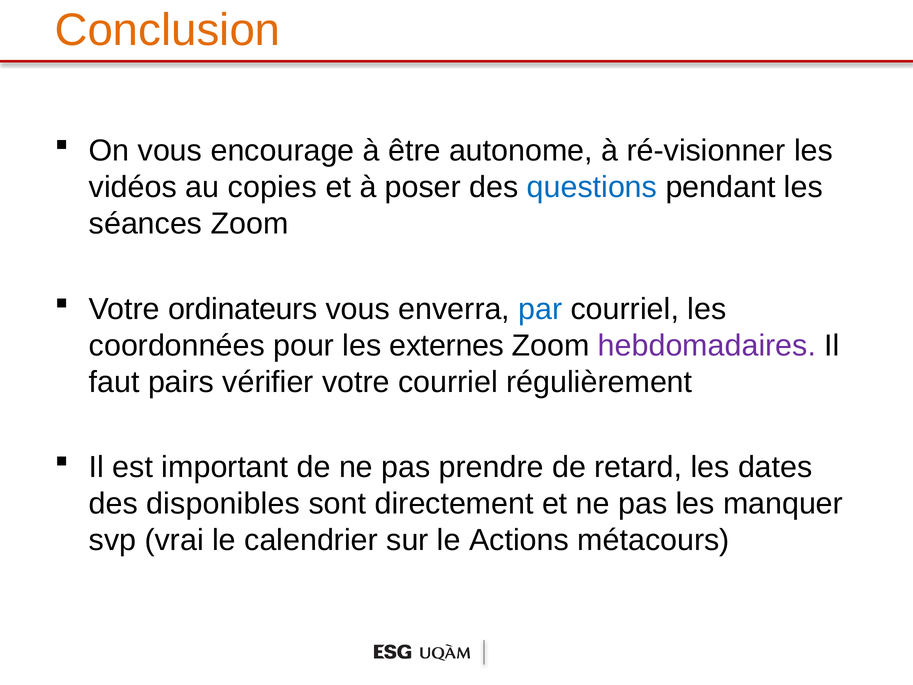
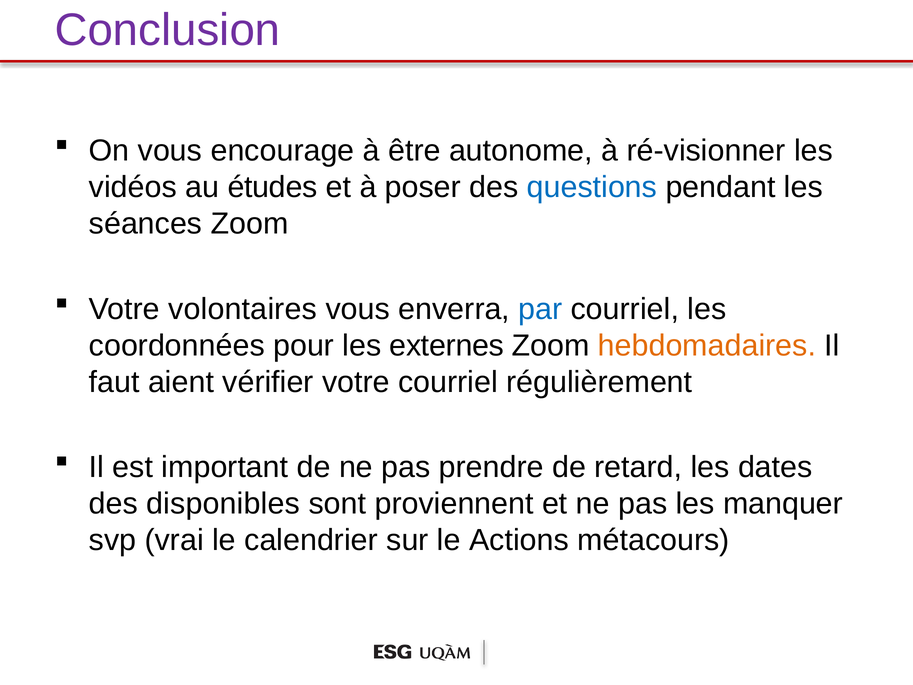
Conclusion colour: orange -> purple (167, 30)
copies: copies -> études (273, 187)
ordinateurs: ordinateurs -> volontaires (243, 309)
hebdomadaires colour: purple -> orange (707, 345)
pairs: pairs -> aient (181, 382)
directement: directement -> proviennent (454, 504)
